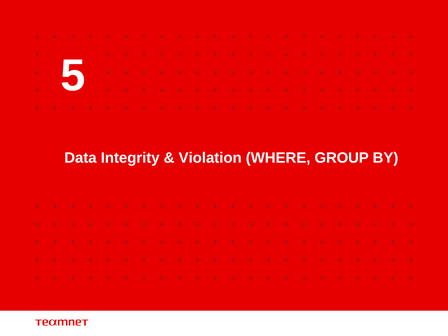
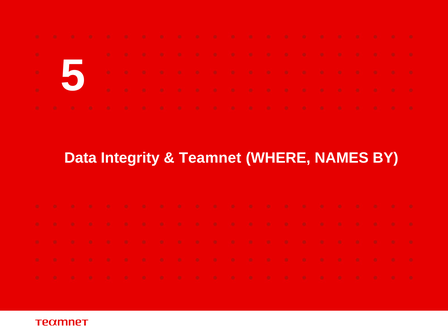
Violation: Violation -> Teamnet (210, 158)
GROUP: GROUP -> NAMES (342, 158)
